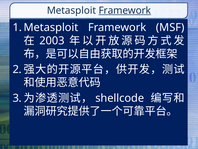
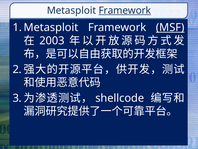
MSF underline: none -> present (170, 27)
